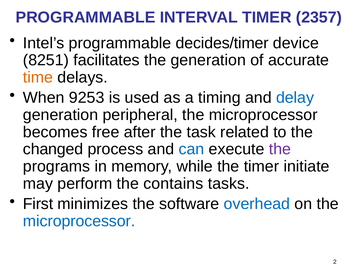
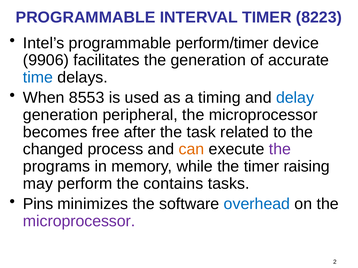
2357: 2357 -> 8223 (319, 18)
decides/timer: decides/timer -> perform/timer (222, 43)
8251: 8251 -> 9906 (46, 60)
time colour: orange -> blue (38, 77)
9253: 9253 -> 8553 (87, 98)
can colour: blue -> orange (191, 149)
initiate: initiate -> raising (307, 167)
First: First -> Pins (38, 204)
microprocessor colour: blue -> purple (79, 221)
